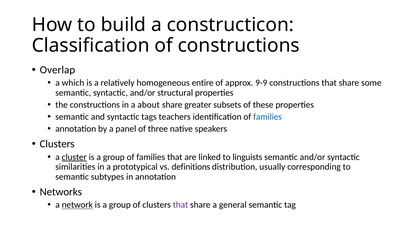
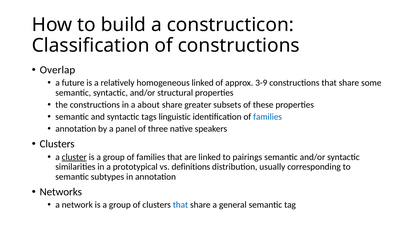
which: which -> future (73, 83)
homogeneous entire: entire -> linked (203, 83)
9-9: 9-9 -> 3-9 (261, 83)
teachers: teachers -> linguistic (175, 117)
linguists: linguists -> pairings (247, 157)
network underline: present -> none (77, 205)
that colour: purple -> blue (180, 205)
